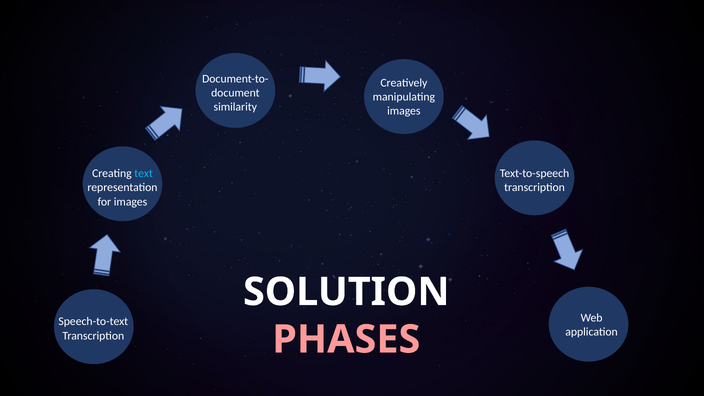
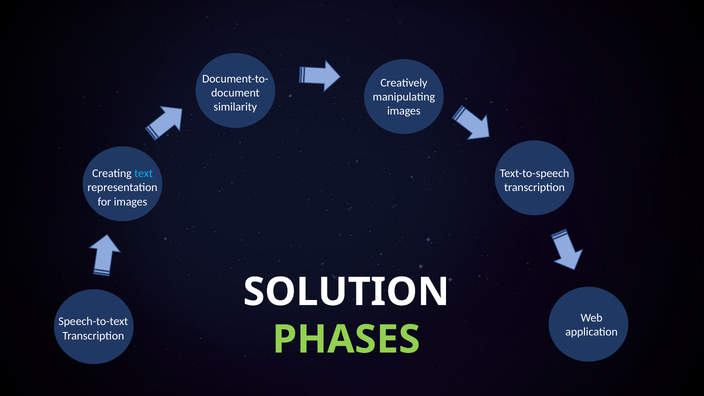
PHASES colour: pink -> light green (346, 340)
